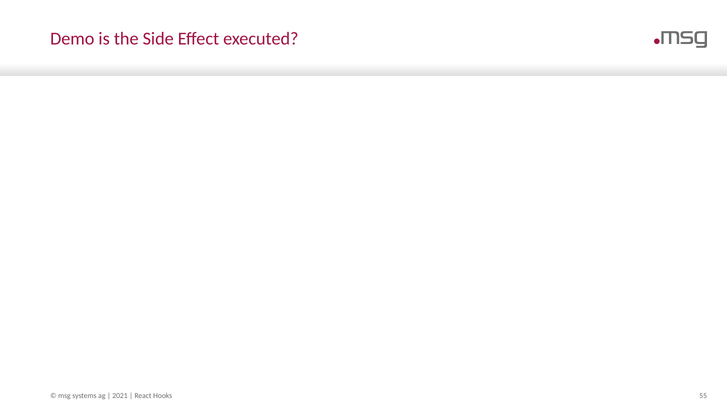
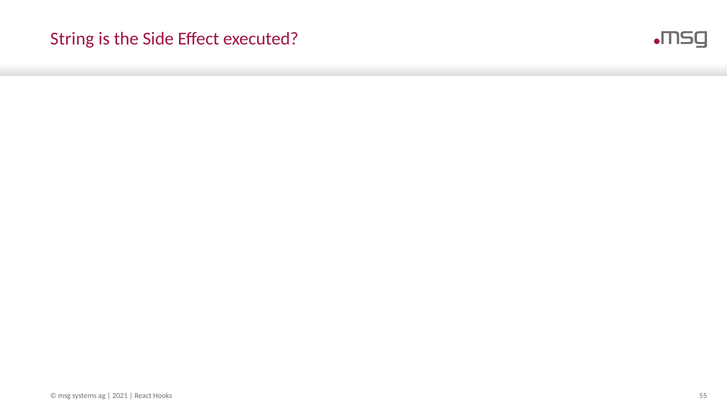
Demo: Demo -> String (72, 39)
